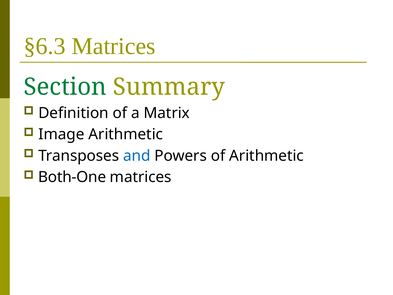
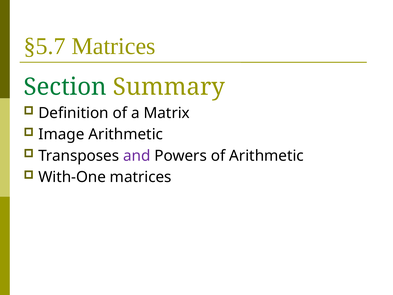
§6.3: §6.3 -> §5.7 (45, 46)
and colour: blue -> purple (137, 156)
Both-One: Both-One -> With-One (72, 177)
